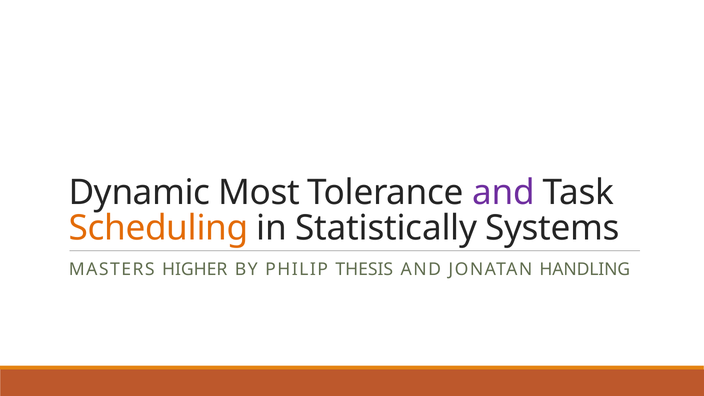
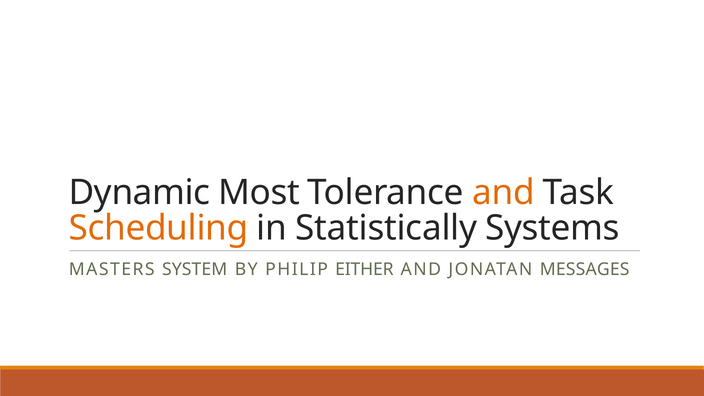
and colour: purple -> orange (503, 192)
HIGHER: HIGHER -> SYSTEM (195, 269)
THESIS: THESIS -> EITHER (364, 269)
HANDLING: HANDLING -> MESSAGES (585, 269)
